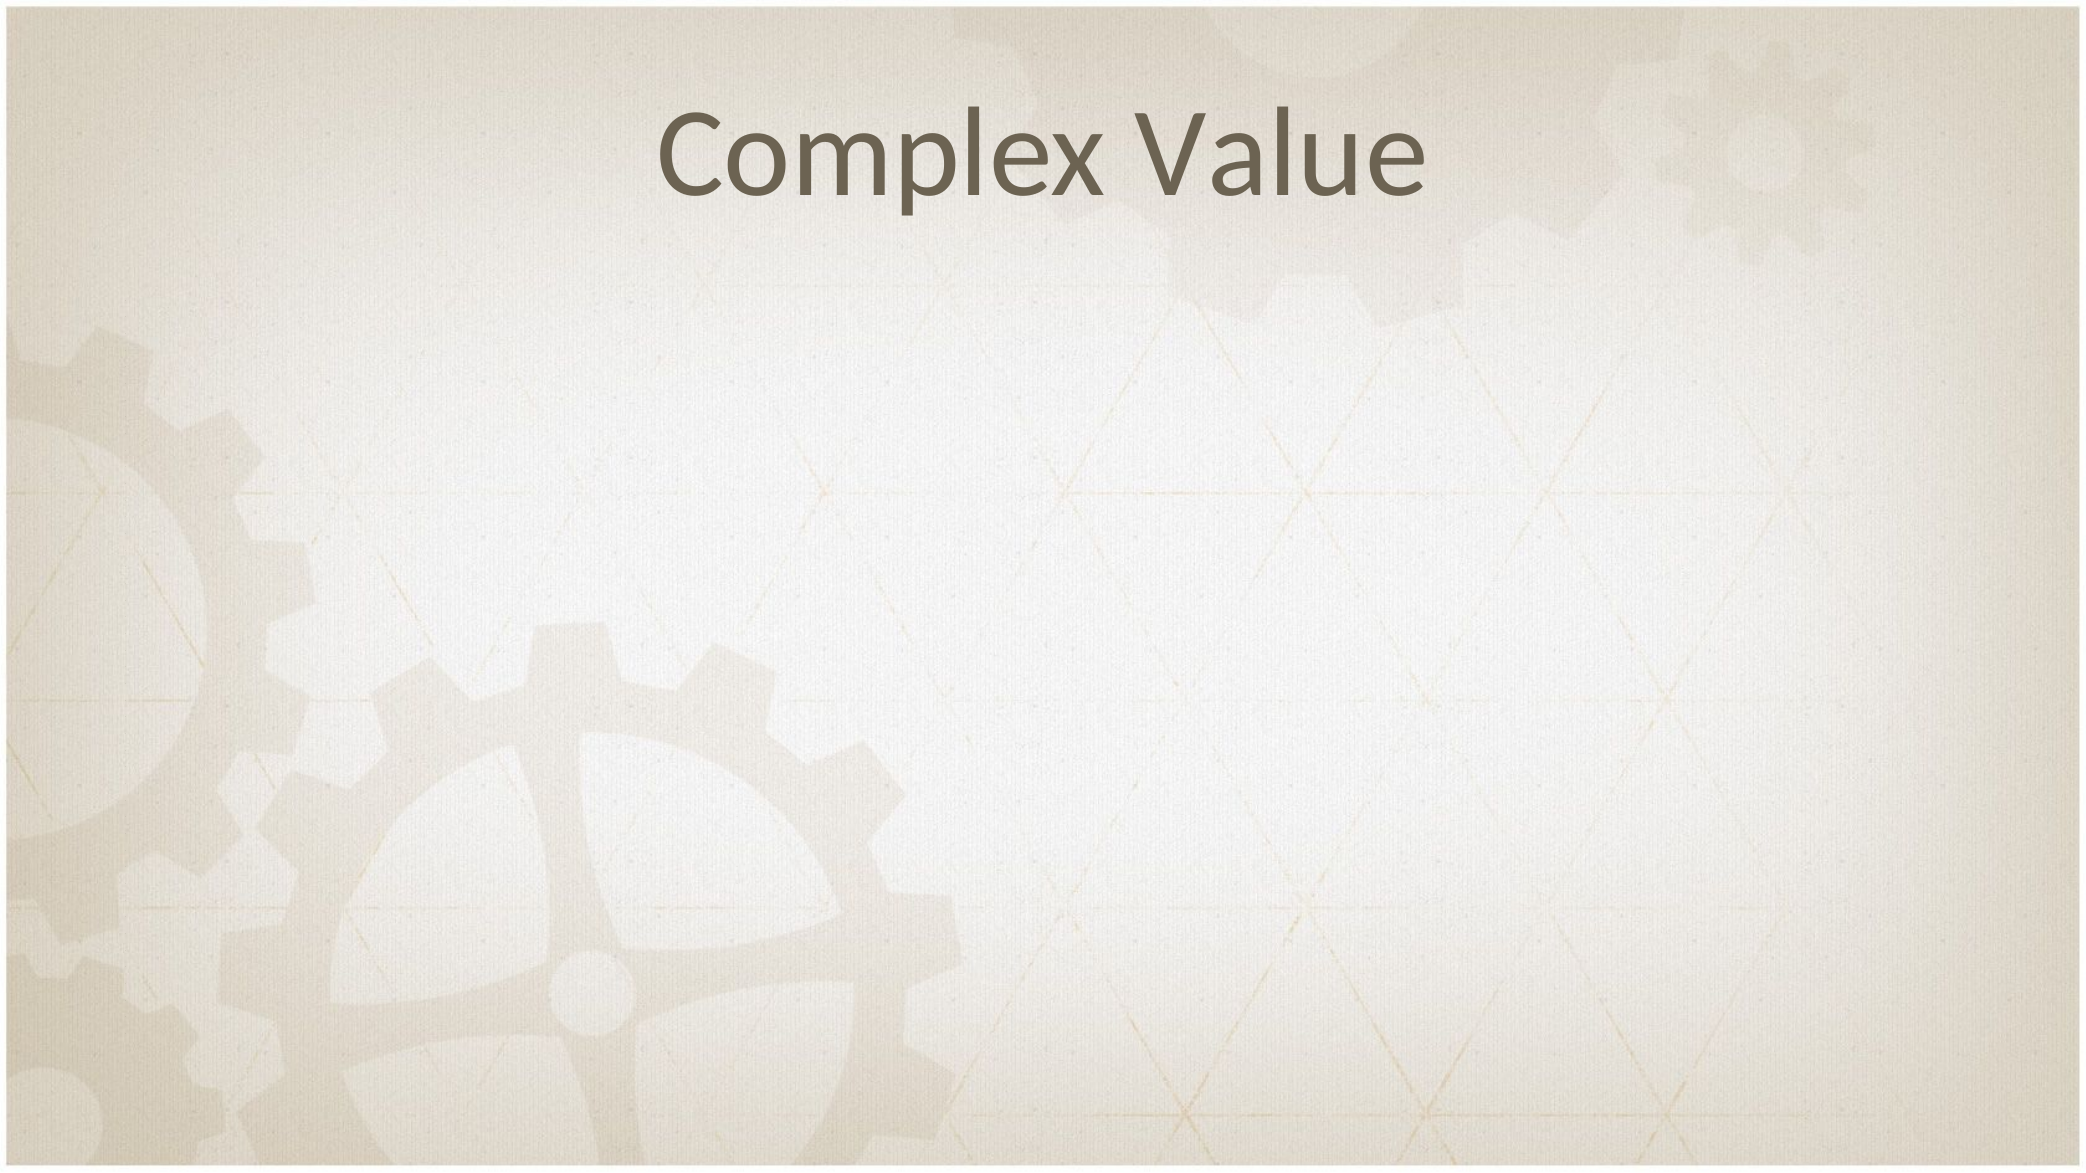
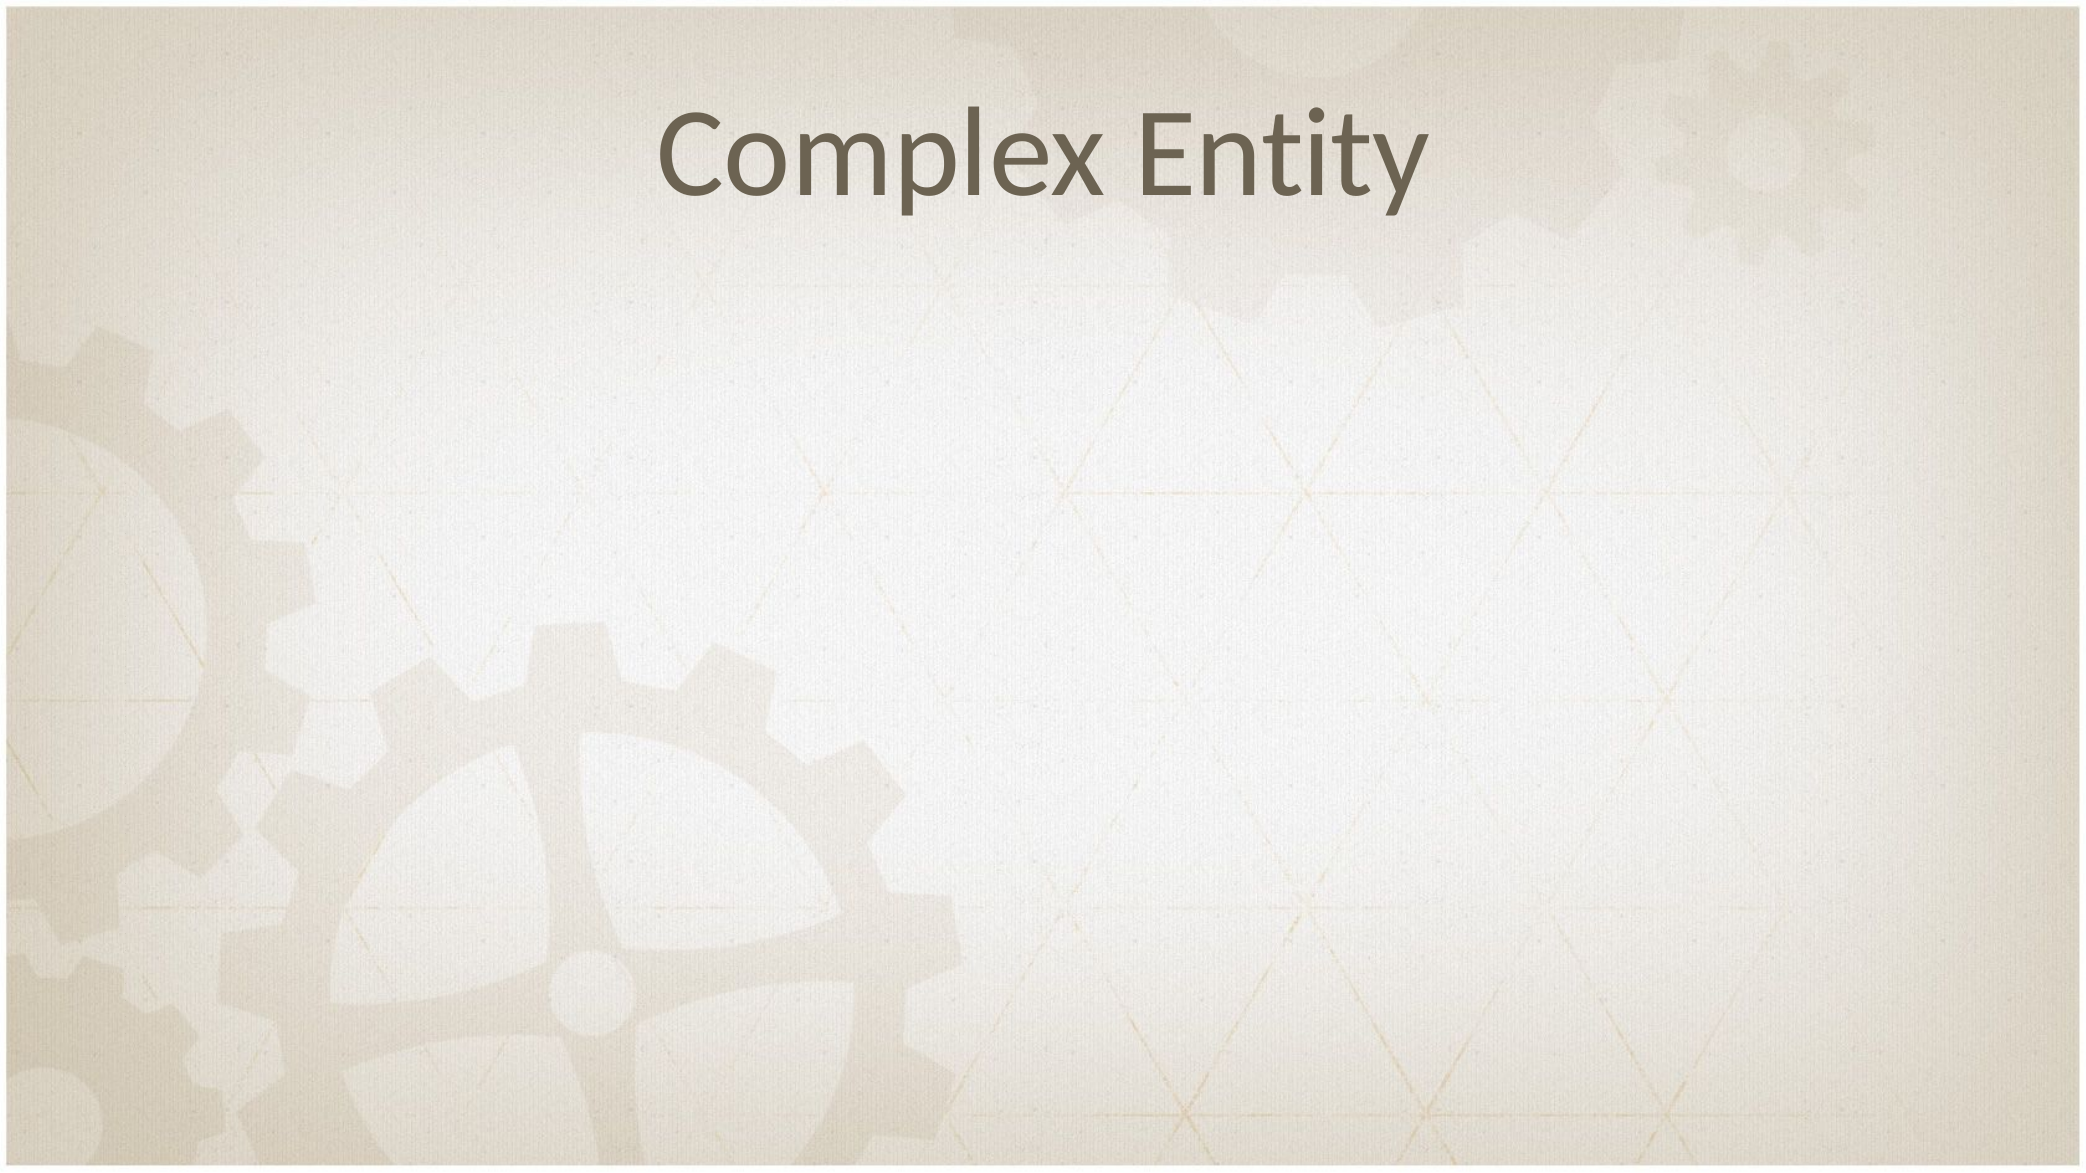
Value: Value -> Entity (1282, 154)
